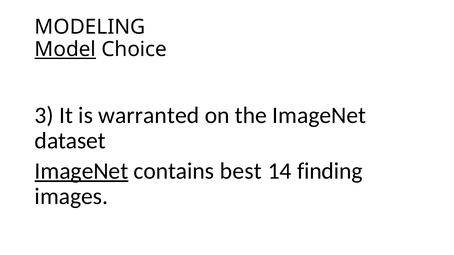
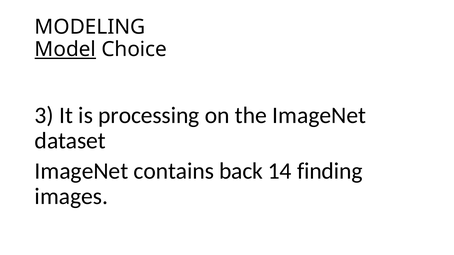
warranted: warranted -> processing (149, 115)
ImageNet underline: present -> none (81, 171)
best: best -> back (241, 171)
